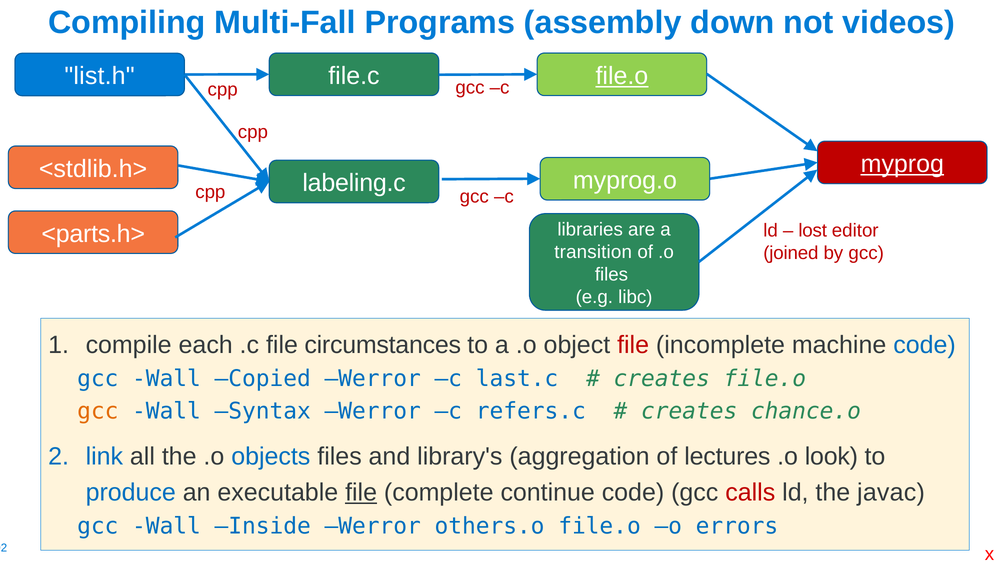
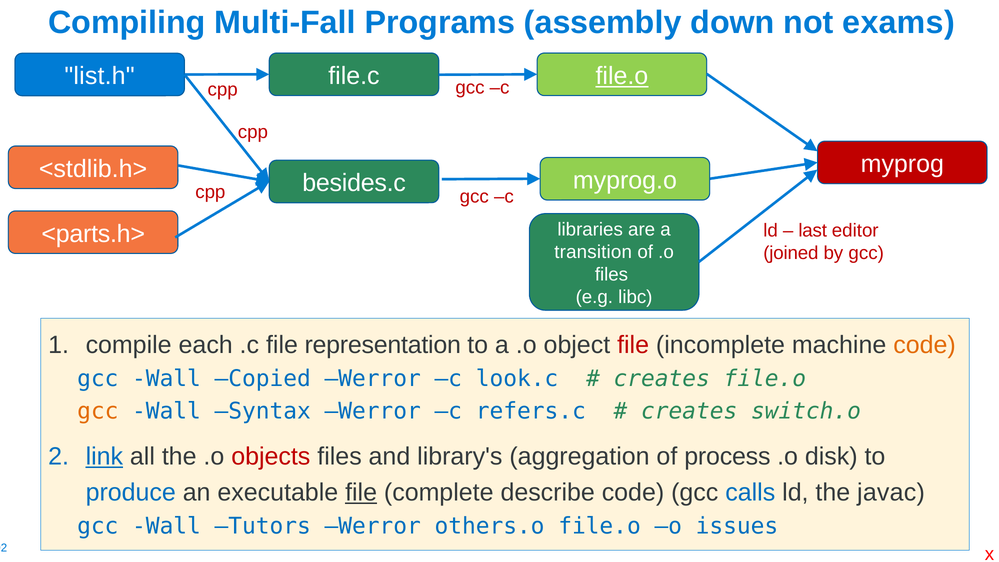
videos: videos -> exams (899, 22)
myprog underline: present -> none (902, 164)
labeling.c: labeling.c -> besides.c (354, 183)
lost: lost -> last (813, 231)
circumstances: circumstances -> representation (383, 345)
code colour: blue -> orange (925, 345)
last.c: last.c -> look.c (517, 379)
chance.o: chance.o -> switch.o (806, 411)
link underline: none -> present (104, 457)
objects colour: blue -> red (271, 457)
lectures: lectures -> process (727, 457)
look: look -> disk (831, 457)
continue: continue -> describe (548, 492)
calls colour: red -> blue (750, 492)
Inside: Inside -> Tutors (263, 526)
errors: errors -> issues (737, 526)
